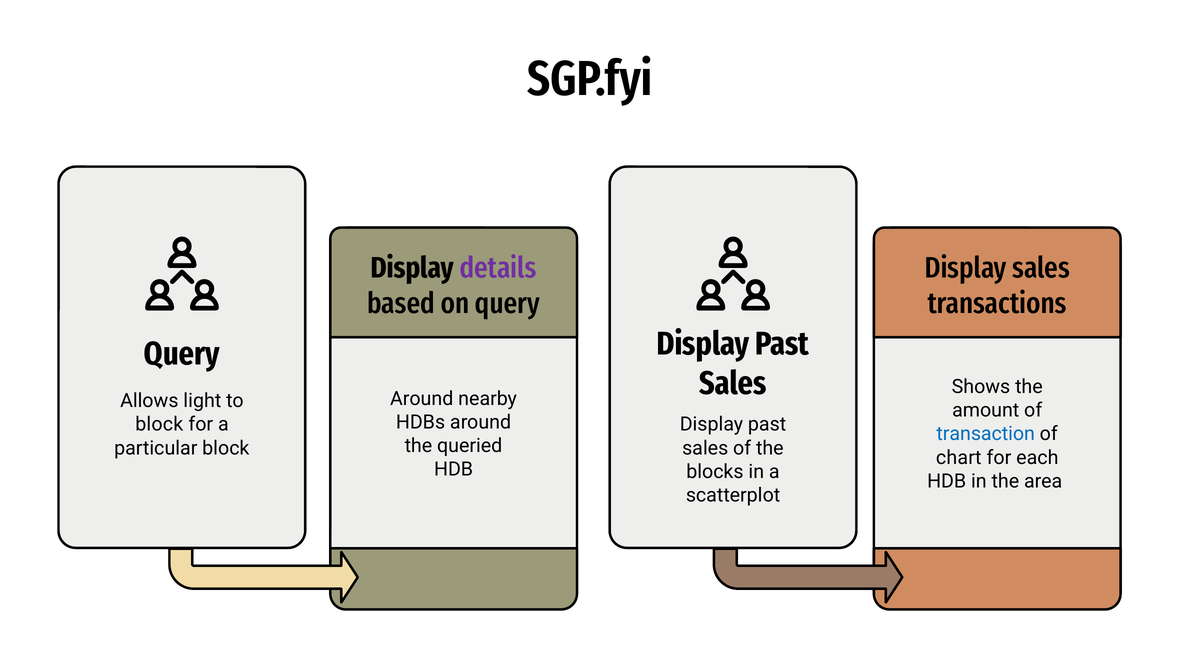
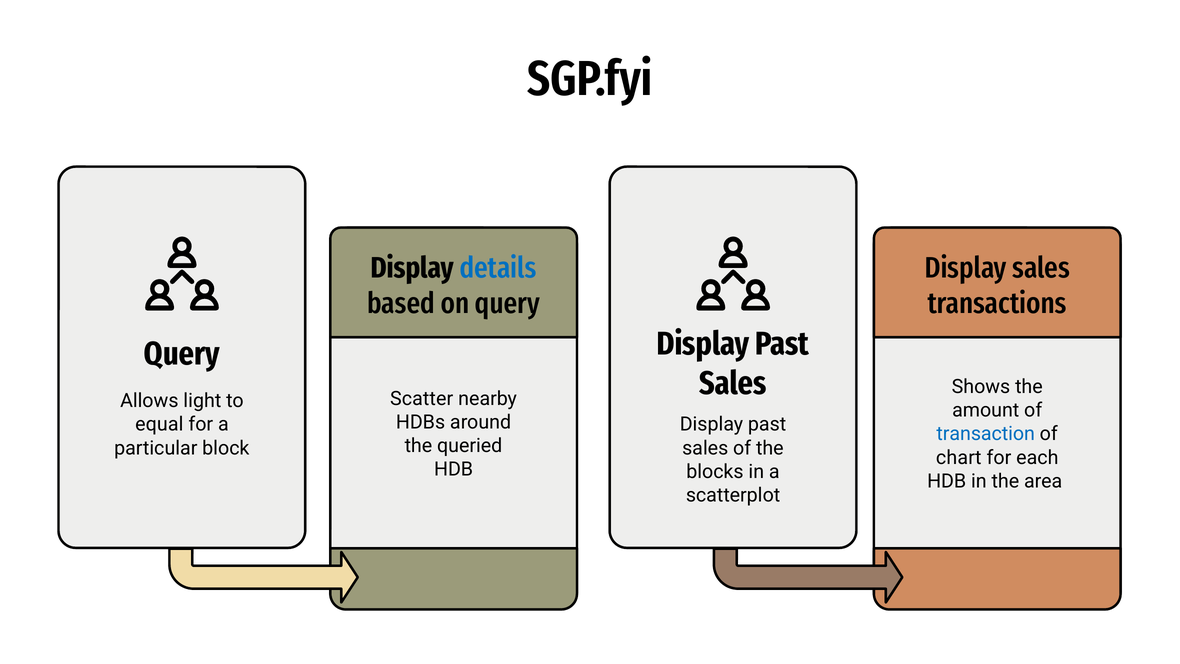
details colour: purple -> blue (498, 268)
Around: Around -> Scatter (422, 398)
block: block -> equal (159, 424)
